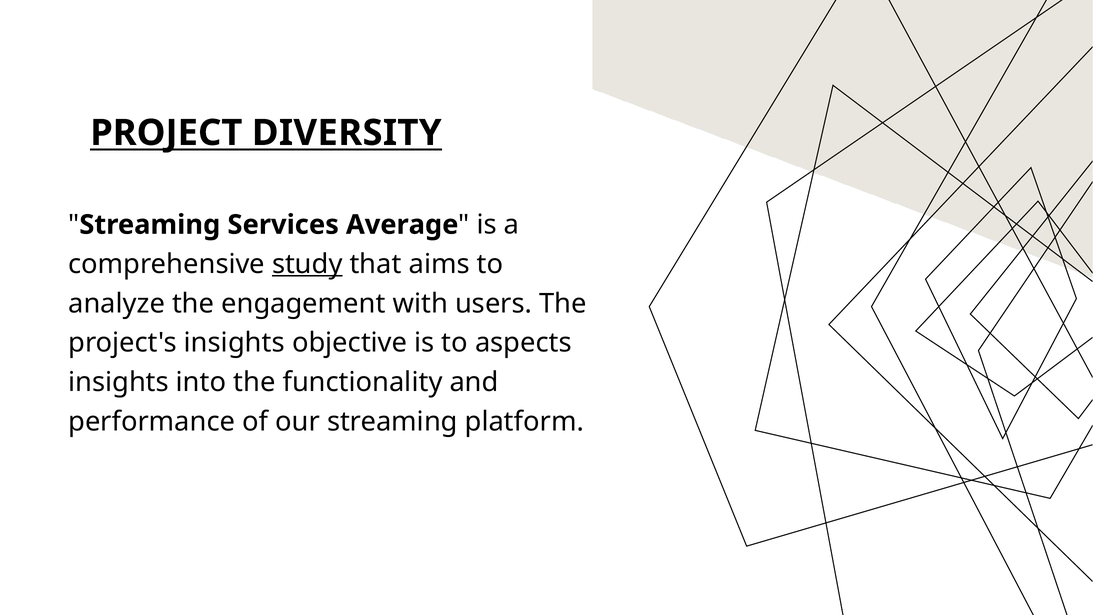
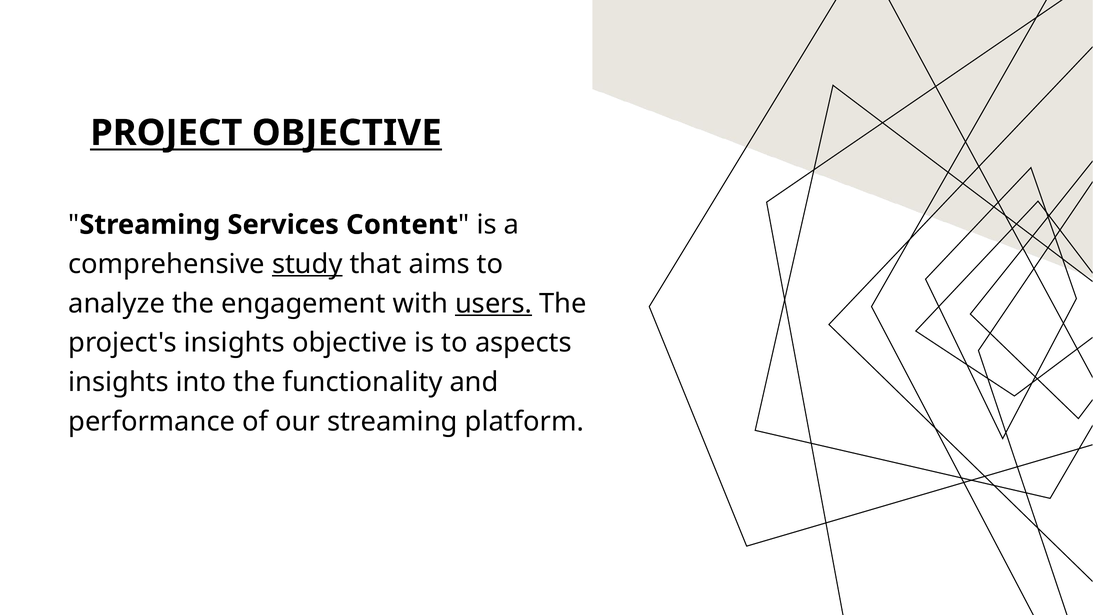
PROJECT DIVERSITY: DIVERSITY -> OBJECTIVE (347, 133)
Average: Average -> Content (402, 225)
users underline: none -> present (494, 303)
